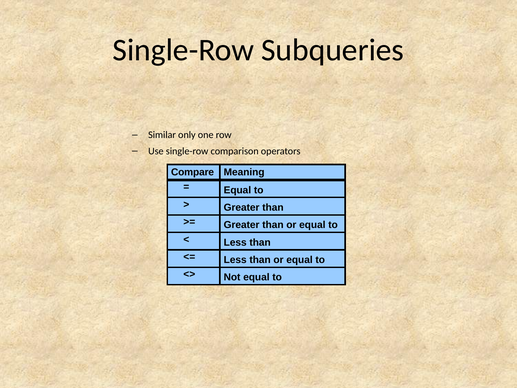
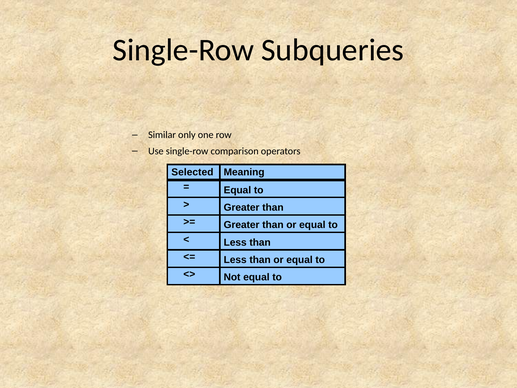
Compare: Compare -> Selected (192, 172)
